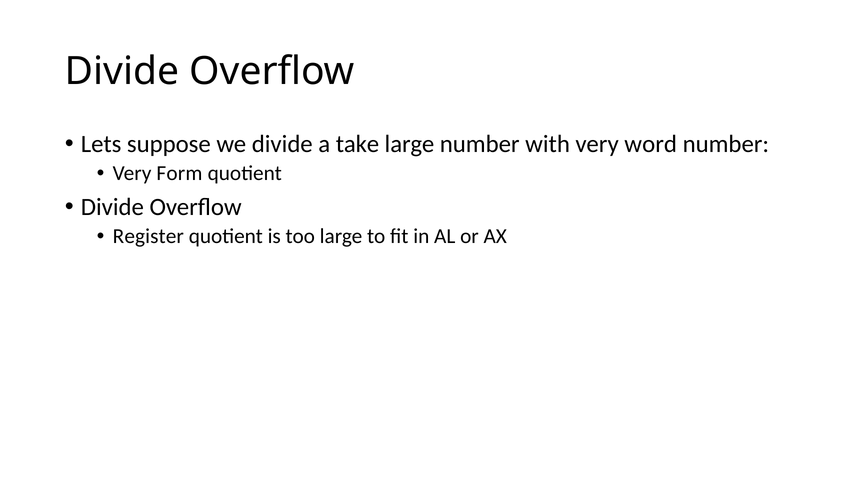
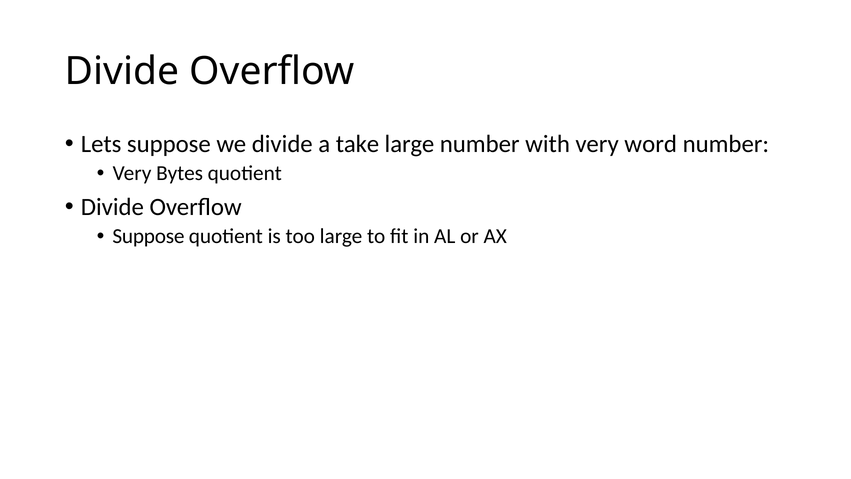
Form: Form -> Bytes (180, 173)
Register: Register -> Suppose (148, 236)
